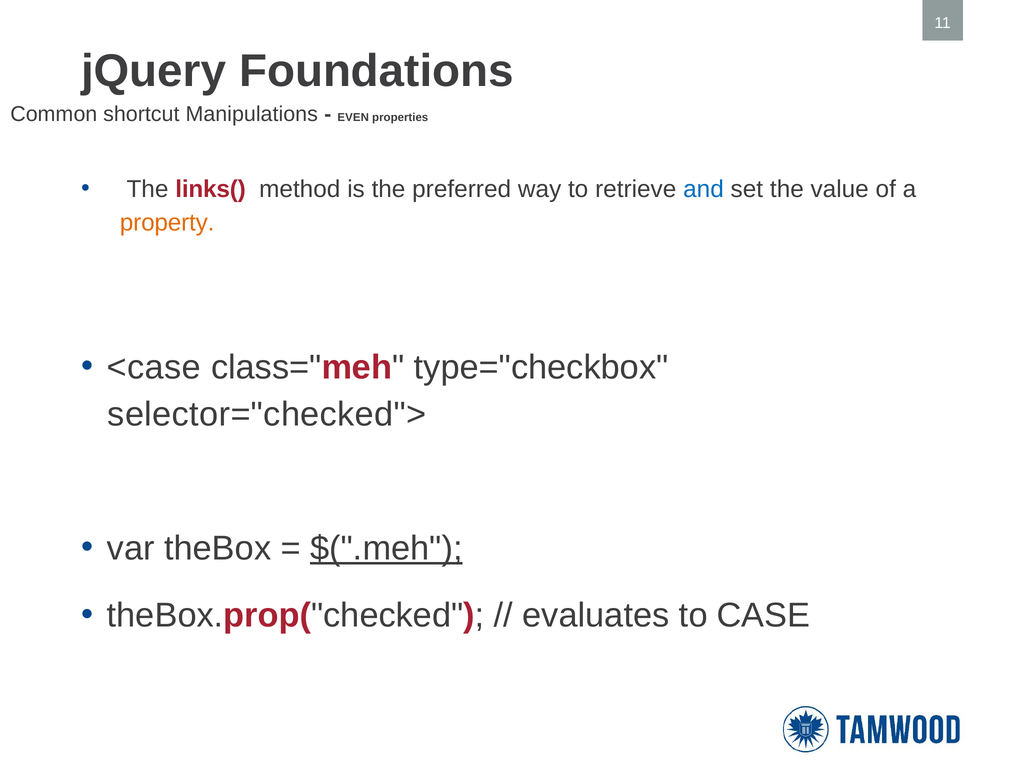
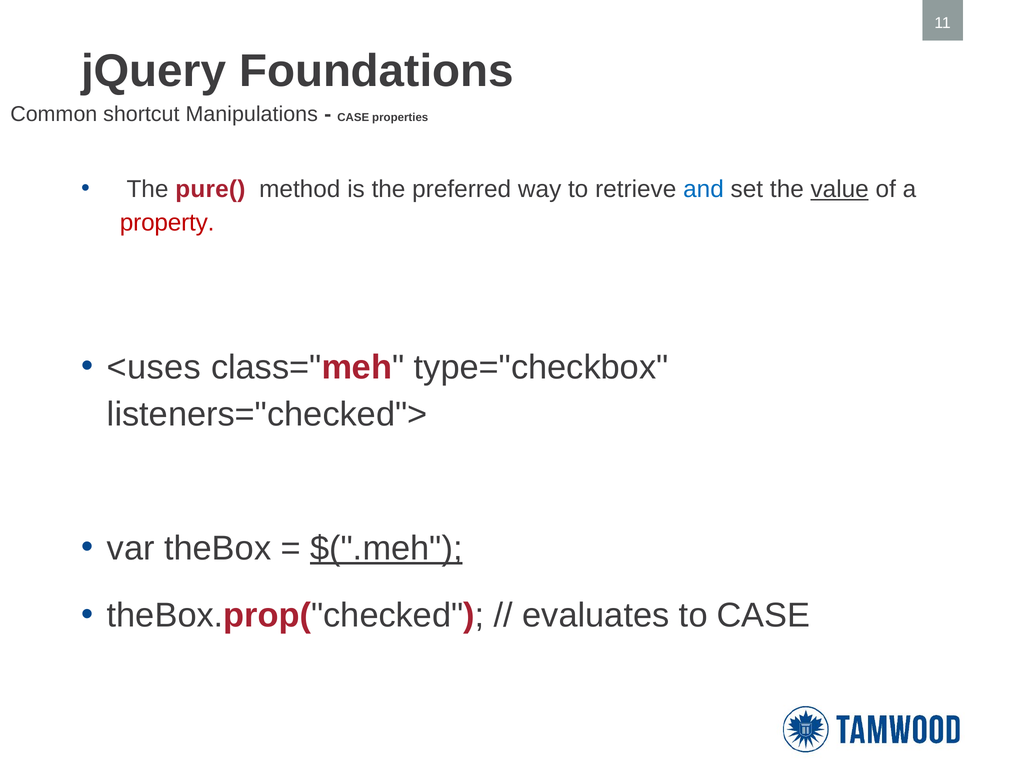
EVEN: EVEN -> CASE (353, 117)
links(: links( -> pure( (210, 189)
value underline: none -> present (840, 189)
property colour: orange -> red (167, 222)
<case: <case -> <uses (154, 367)
selector="checked">: selector="checked"> -> listeners="checked"> (267, 414)
